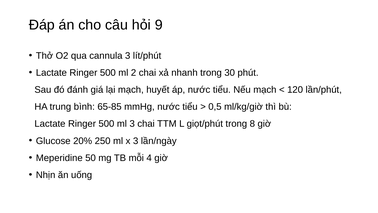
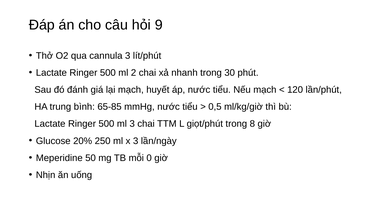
4: 4 -> 0 (149, 158)
